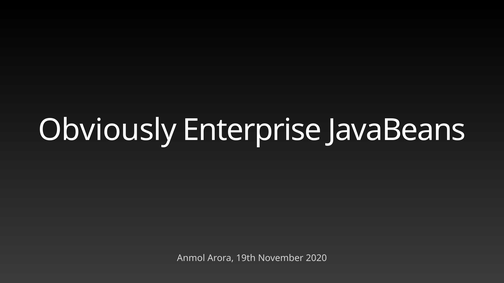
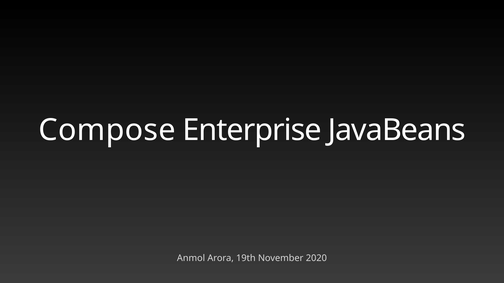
Obviously: Obviously -> Compose (107, 130)
